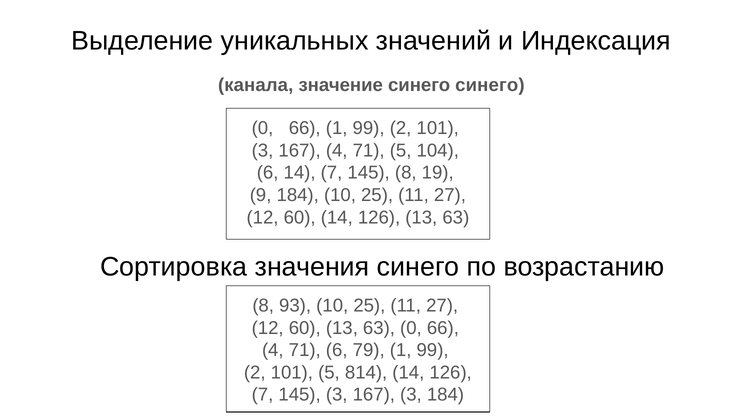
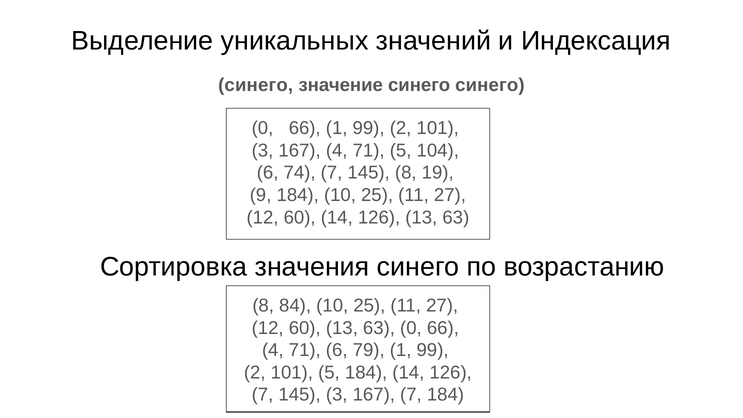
канала: канала -> синего (256, 85)
6 14: 14 -> 74 (300, 173)
93: 93 -> 84 (295, 306)
5 814: 814 -> 184 (366, 372)
167 3: 3 -> 7 (411, 395)
